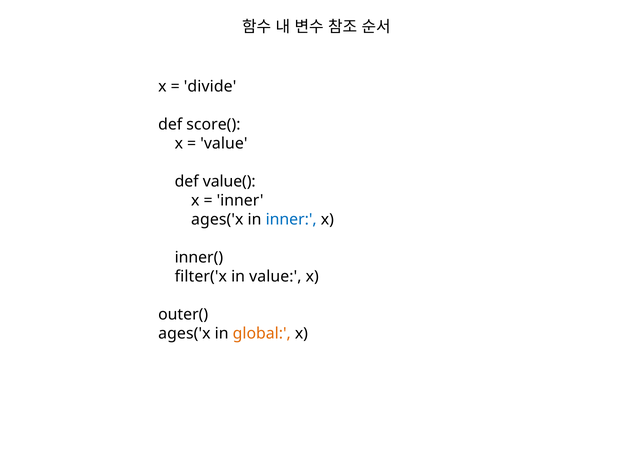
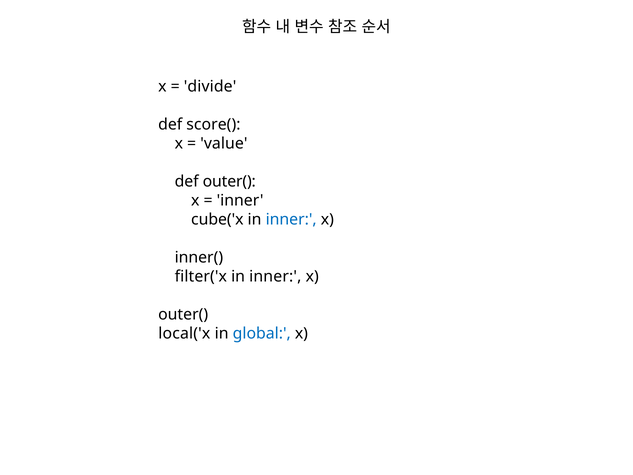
def value(: value( -> outer( (229, 182)
ages('x: ages('x -> cube('x (217, 219)
value: value -> inner (275, 276)
ages('x: ages('x -> local('x (184, 333)
global colour: orange -> blue (262, 333)
